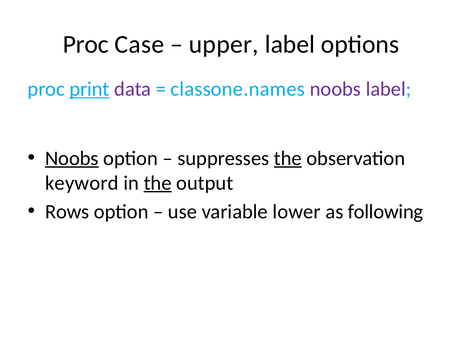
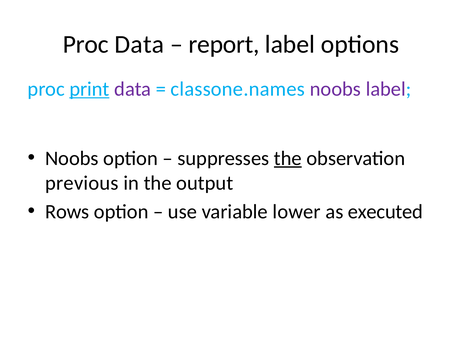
Proc Case: Case -> Data (139, 45)
upper: upper -> report (224, 45)
Noobs underline: present -> none (72, 159)
keyword: keyword -> previous (82, 183)
the underline: present -> none (158, 183)
following: following -> executed (386, 212)
